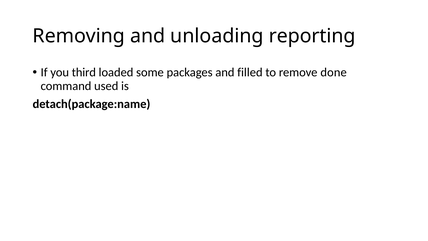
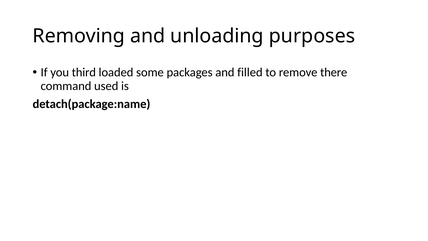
reporting: reporting -> purposes (312, 36)
done: done -> there (334, 72)
